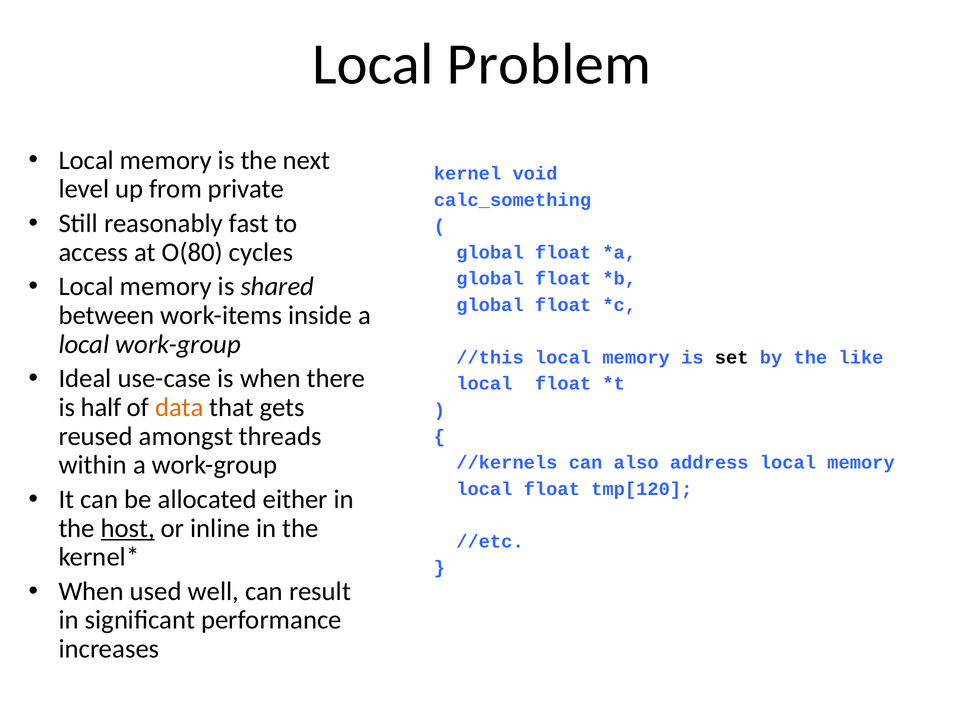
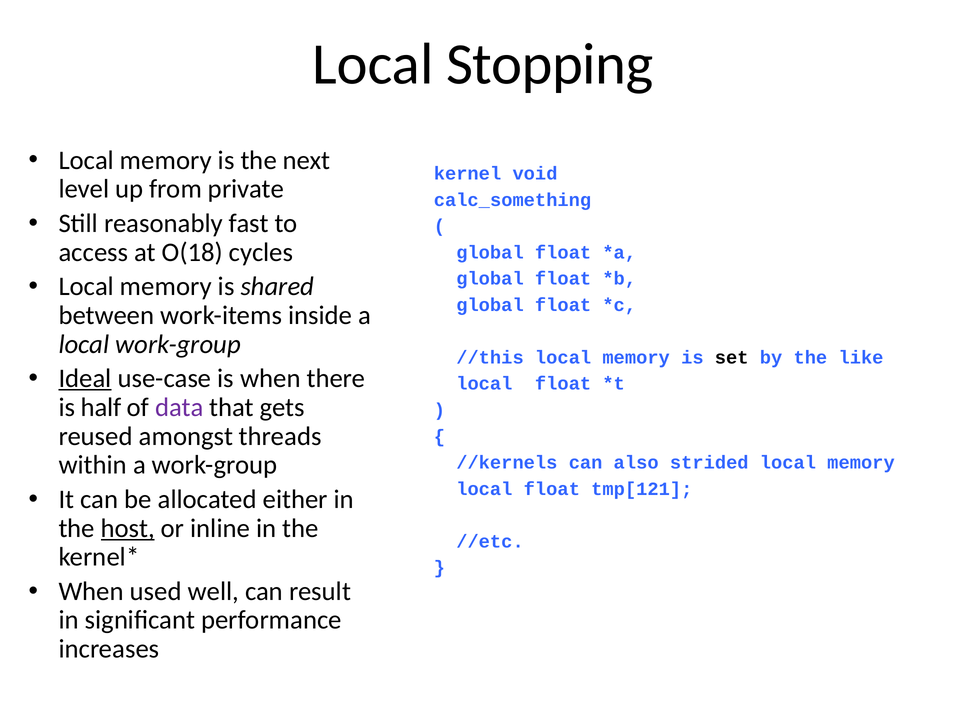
Problem: Problem -> Stopping (550, 64)
O(80: O(80 -> O(18 (192, 252)
Ideal underline: none -> present (85, 378)
data colour: orange -> purple (179, 407)
address: address -> strided (709, 462)
tmp[120: tmp[120 -> tmp[121 (642, 489)
